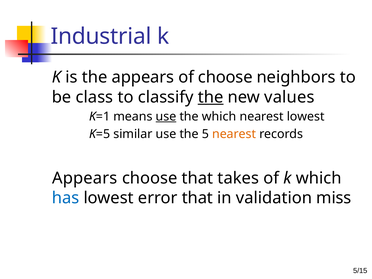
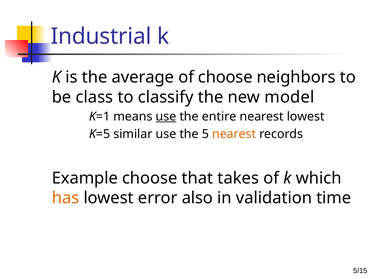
the appears: appears -> average (143, 77)
the underline: present -> none (211, 97)
values: values -> model (289, 97)
the which: which -> entire (219, 117)
Appears: Appears -> Example (85, 178)
has colour: blue -> orange (66, 198)
error that: that -> also (197, 198)
miss: miss -> time (334, 198)
